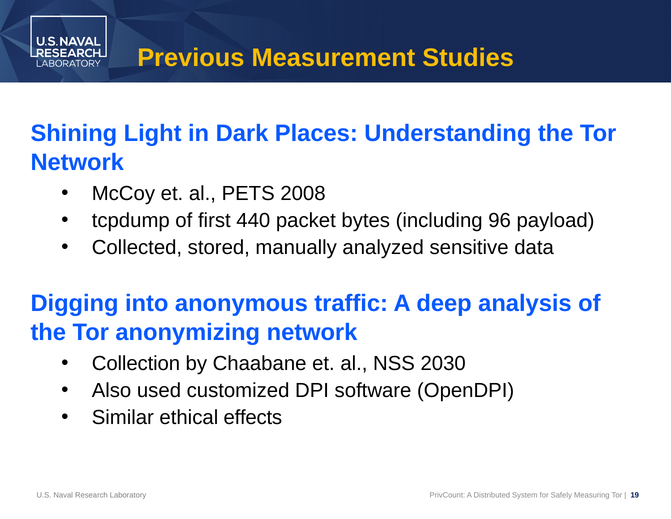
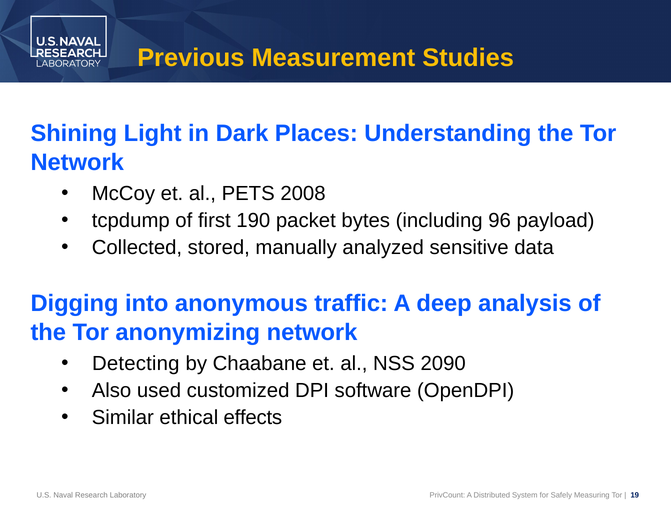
440: 440 -> 190 (253, 220)
Collection: Collection -> Detecting (136, 363)
2030: 2030 -> 2090 (443, 363)
